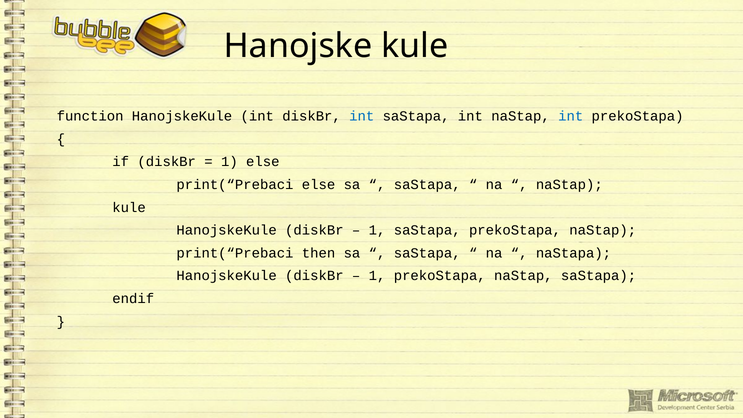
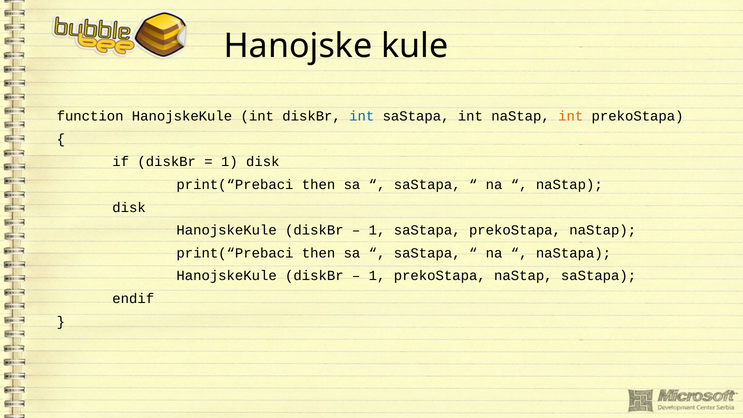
int colour: blue -> orange (571, 116)
1 else: else -> disk (263, 162)
else: else -> then (319, 185)
kule: kule -> disk (129, 207)
